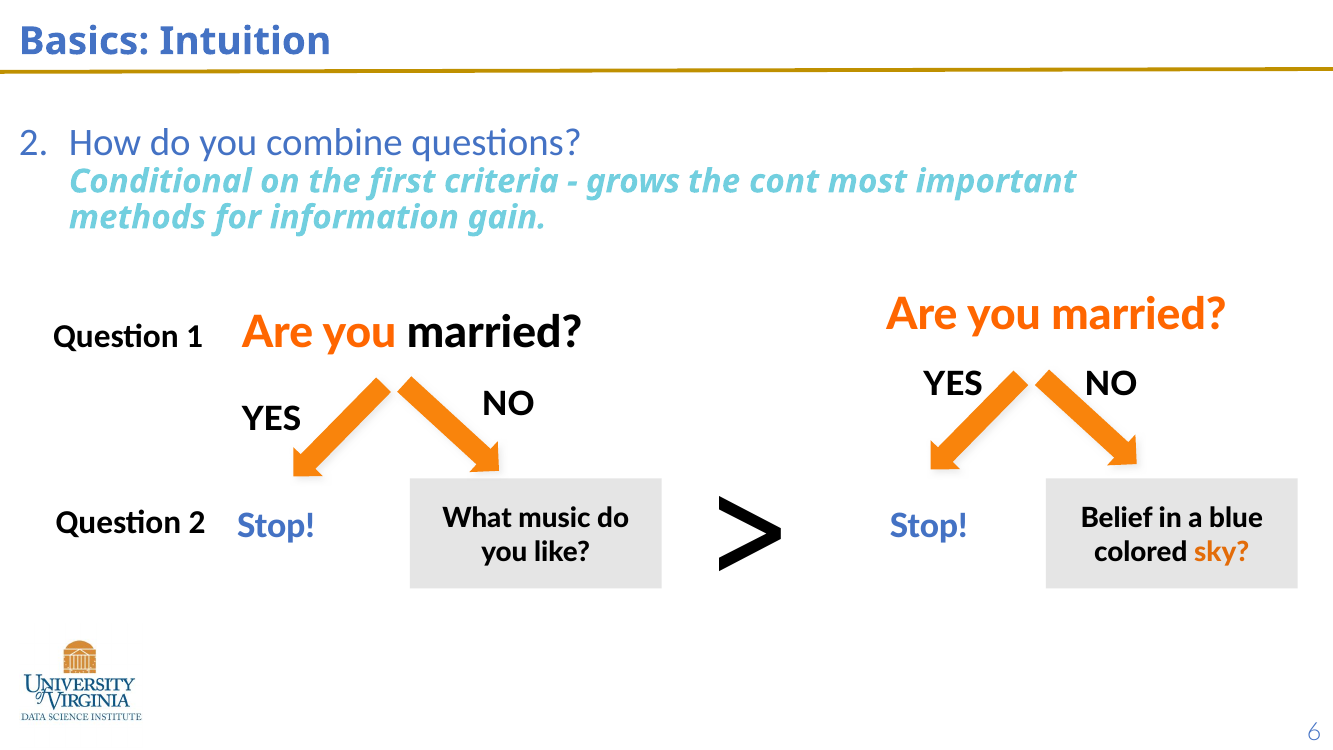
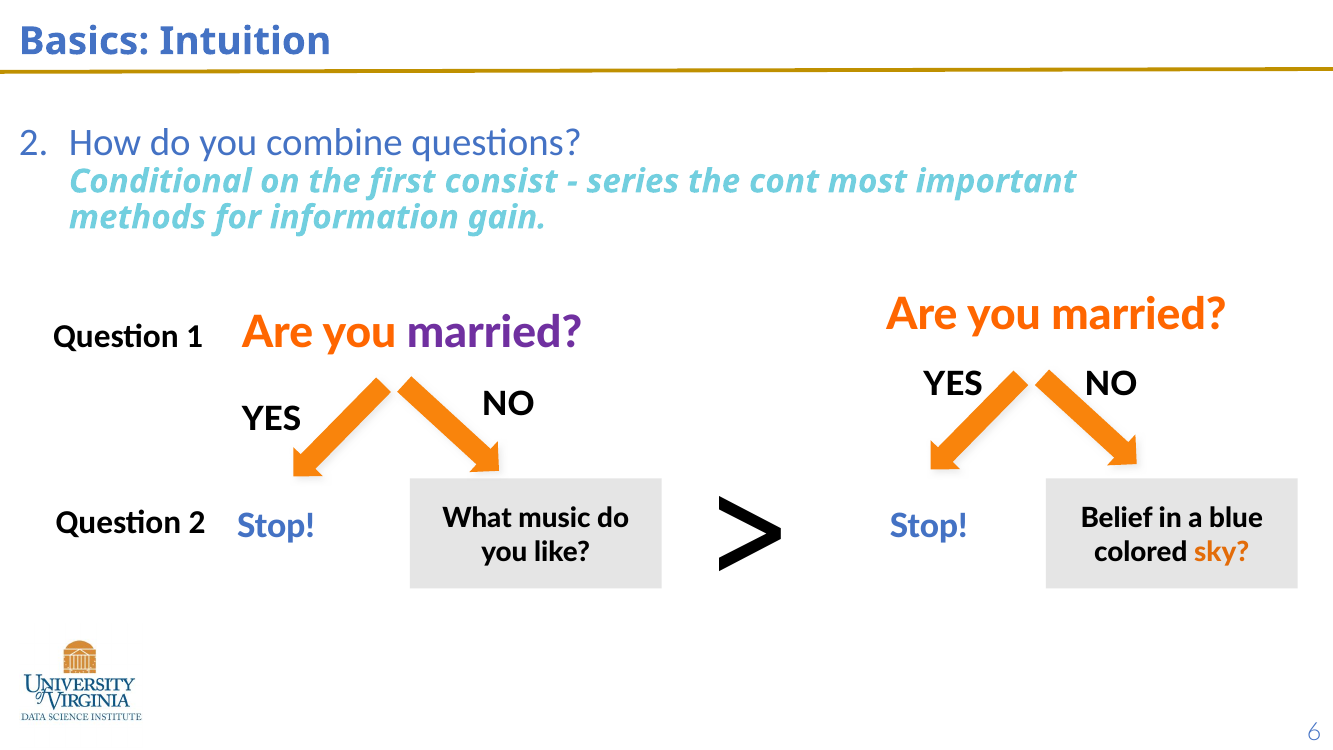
criteria: criteria -> consist (501, 181)
grows: grows -> series (633, 181)
married colour: black -> purple (495, 333)
